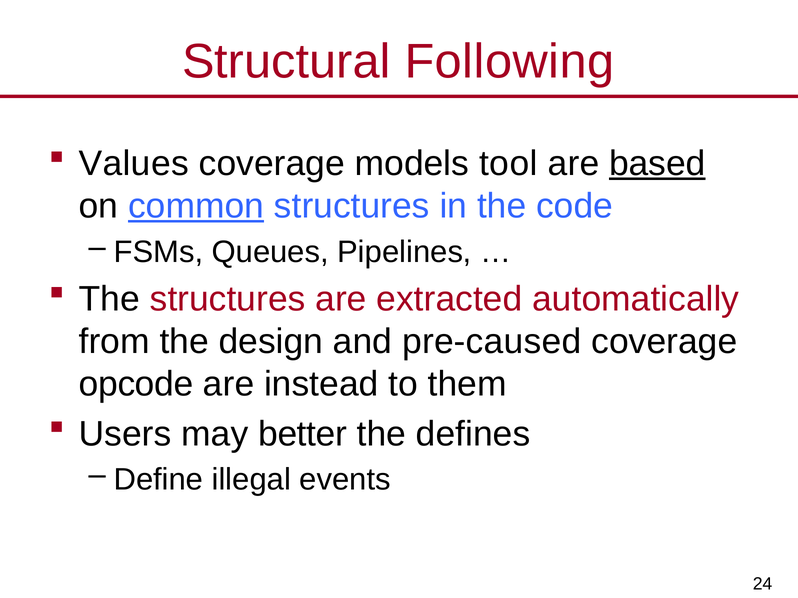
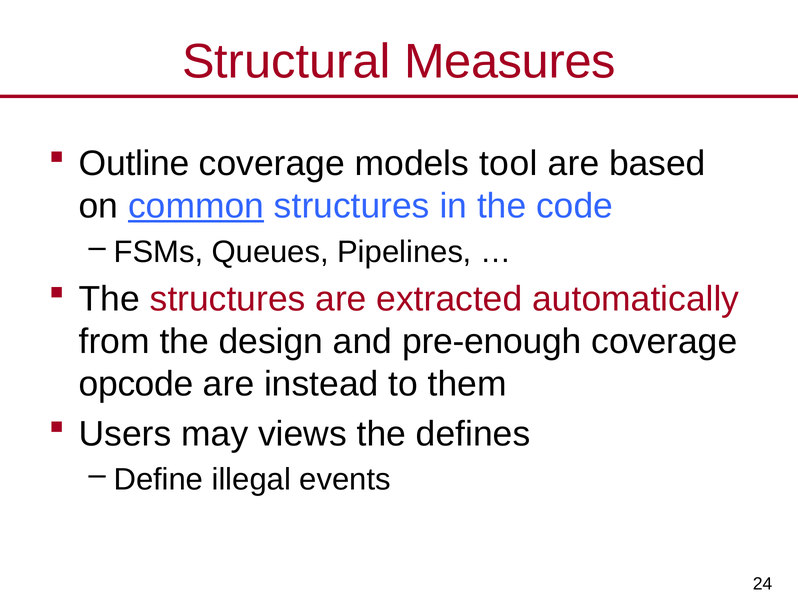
Following: Following -> Measures (510, 62)
Values: Values -> Outline (134, 164)
based underline: present -> none (657, 164)
pre-caused: pre-caused -> pre-enough (492, 342)
better: better -> views (302, 434)
